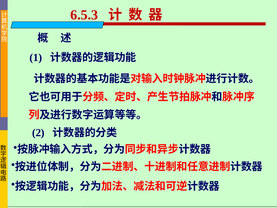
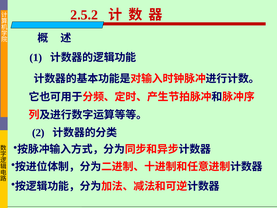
6.5.3: 6.5.3 -> 2.5.2 (84, 15)
